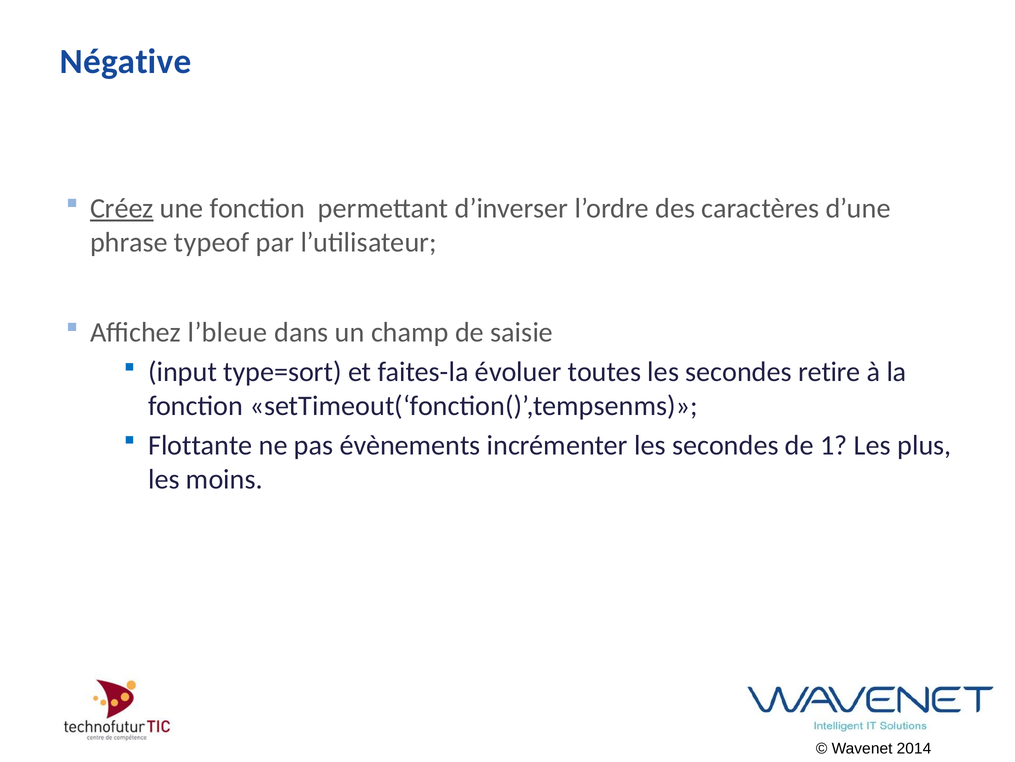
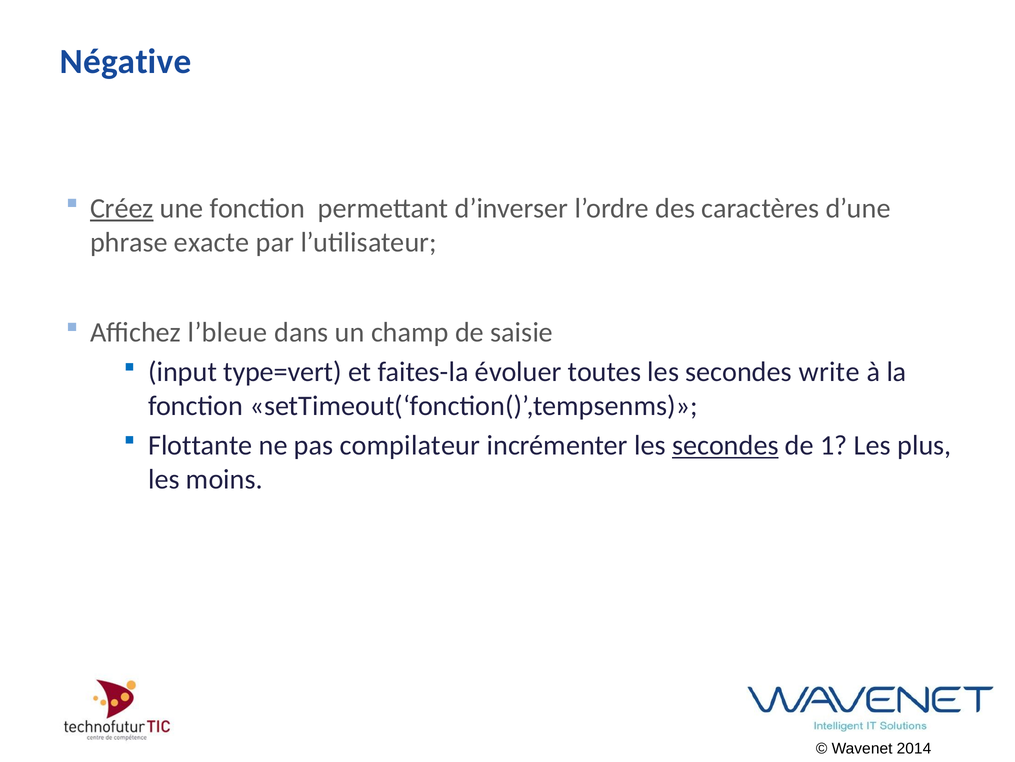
typeof: typeof -> exacte (212, 242)
type=sort: type=sort -> type=vert (283, 372)
retire: retire -> write (829, 372)
évènements: évènements -> compilateur (410, 445)
secondes underline: none -> present (725, 445)
